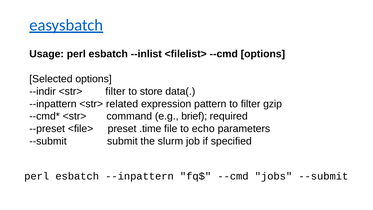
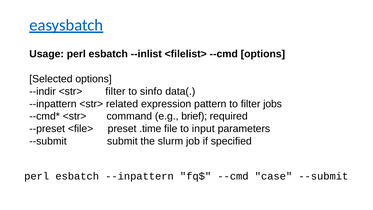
store: store -> sinfo (151, 91)
gzip: gzip -> jobs (273, 104)
echo: echo -> input (203, 129)
jobs: jobs -> case (273, 176)
